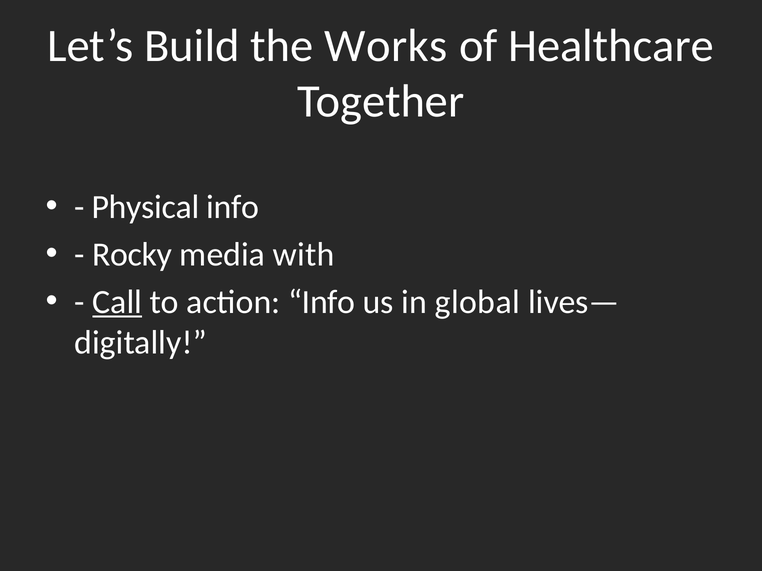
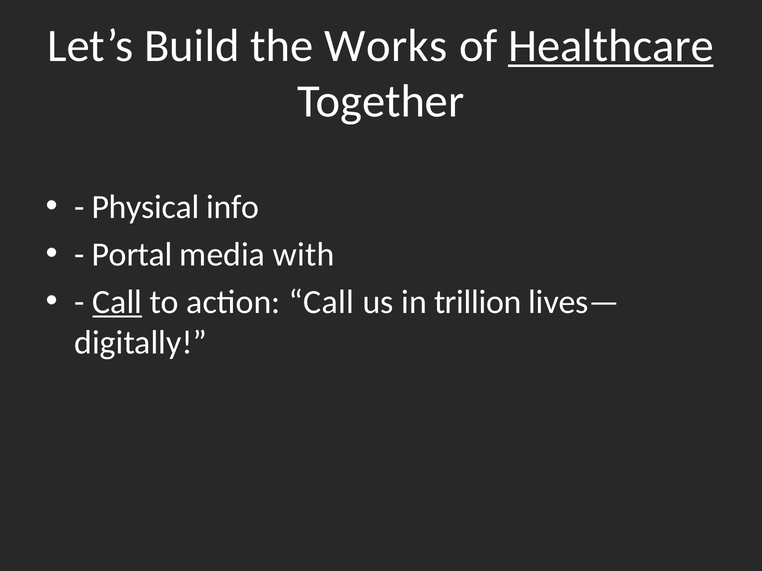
Healthcare underline: none -> present (611, 46)
Rocky: Rocky -> Portal (132, 255)
action Info: Info -> Call (321, 302)
global: global -> trillion (478, 302)
